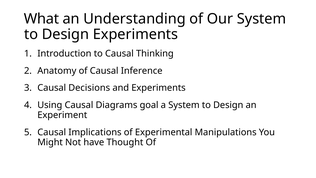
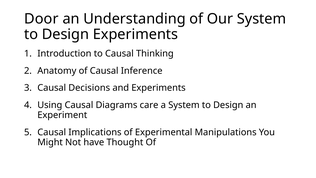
What: What -> Door (41, 19)
goal: goal -> care (149, 105)
